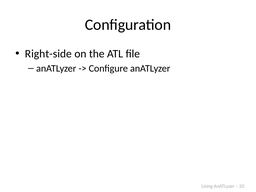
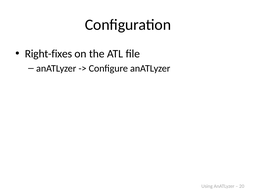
Right-side: Right-side -> Right-fixes (49, 54)
